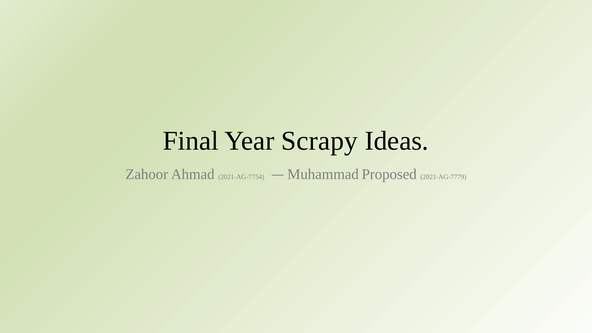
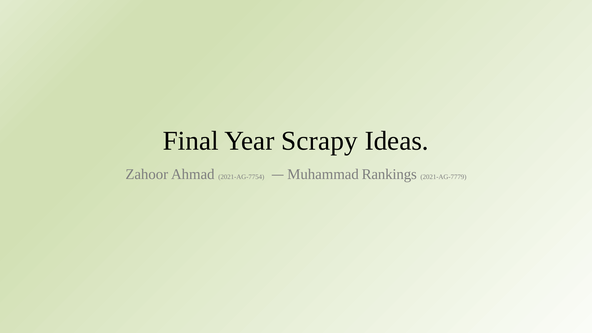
Proposed: Proposed -> Rankings (389, 174)
